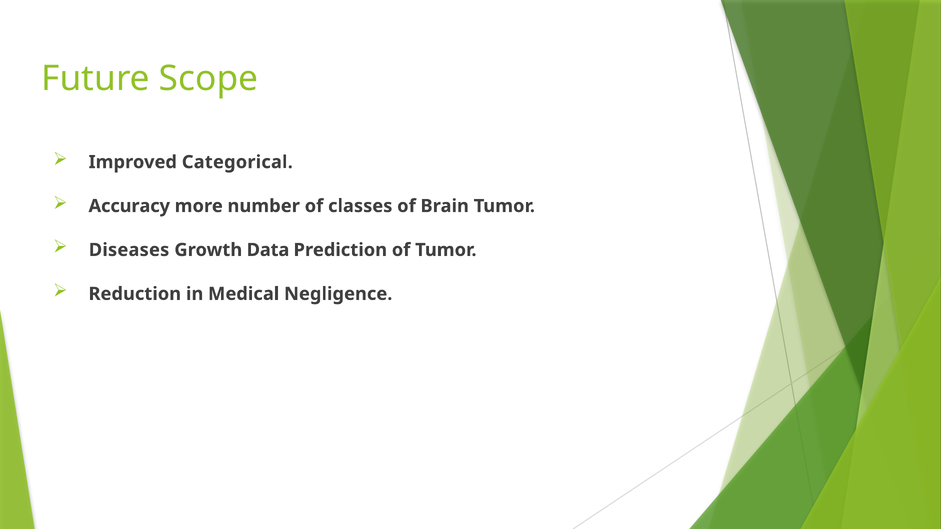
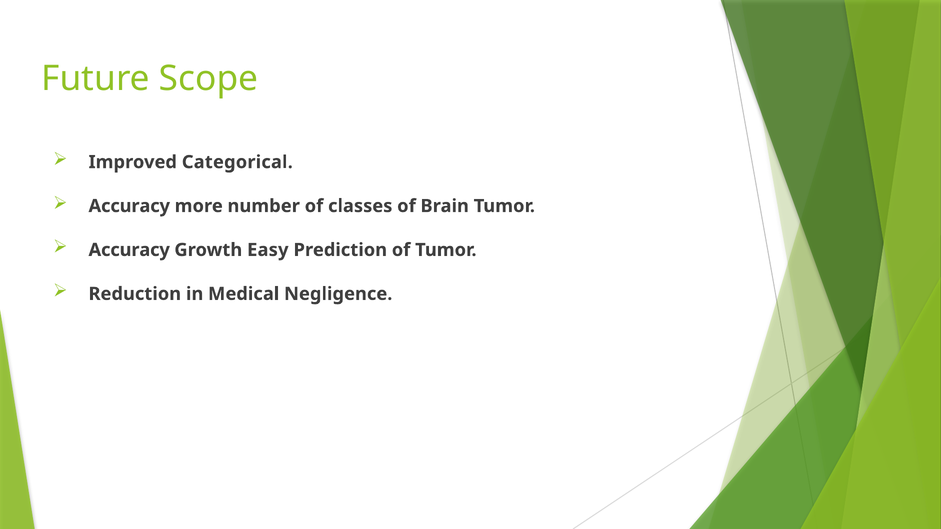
Diseases: Diseases -> Accuracy (129, 250)
Data: Data -> Easy (268, 250)
